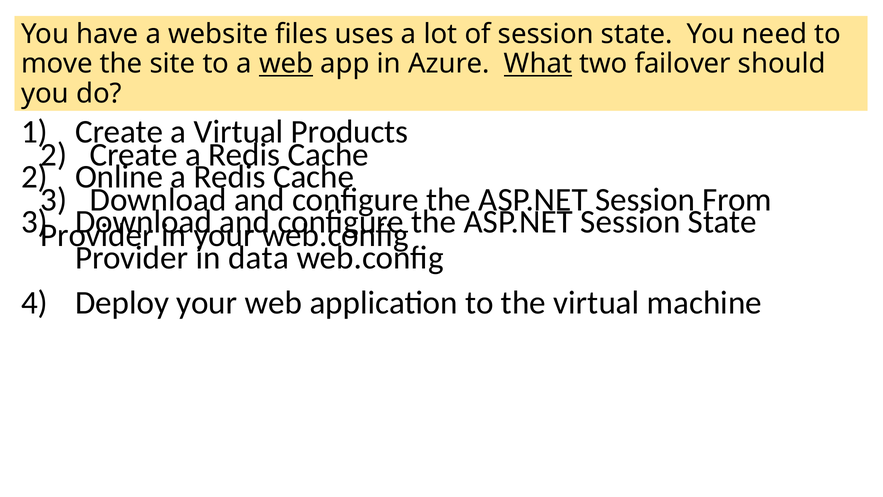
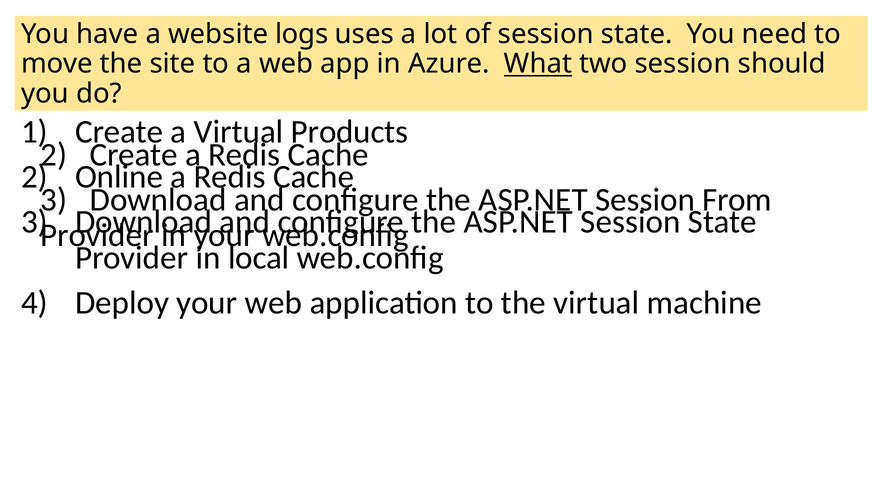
files: files -> logs (302, 34)
web underline: present -> none (286, 64)
two failover: failover -> session (683, 64)
data: data -> local (259, 257)
